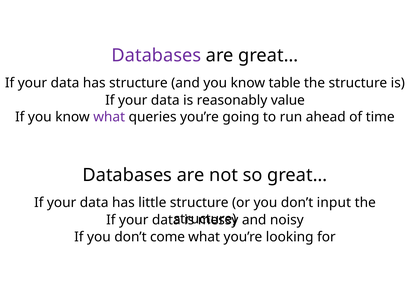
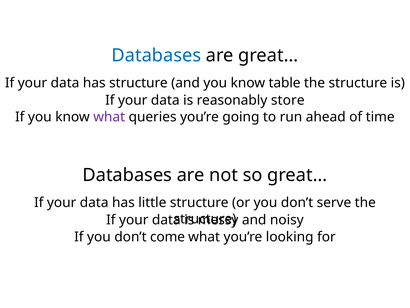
Databases colour: purple -> blue (156, 55)
value: value -> store (288, 100)
input: input -> serve (334, 202)
